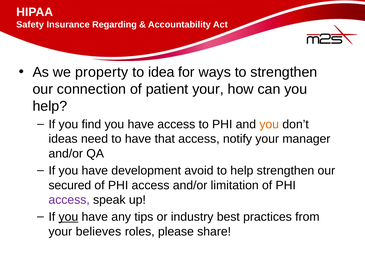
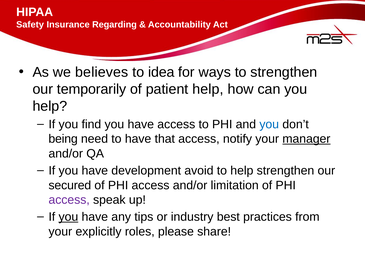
property: property -> believes (102, 72)
connection: connection -> temporarily (92, 89)
patient your: your -> help (208, 89)
you colour: orange -> blue (269, 124)
ideas: ideas -> being (63, 139)
manager underline: none -> present (306, 139)
believes: believes -> explicitly (99, 231)
